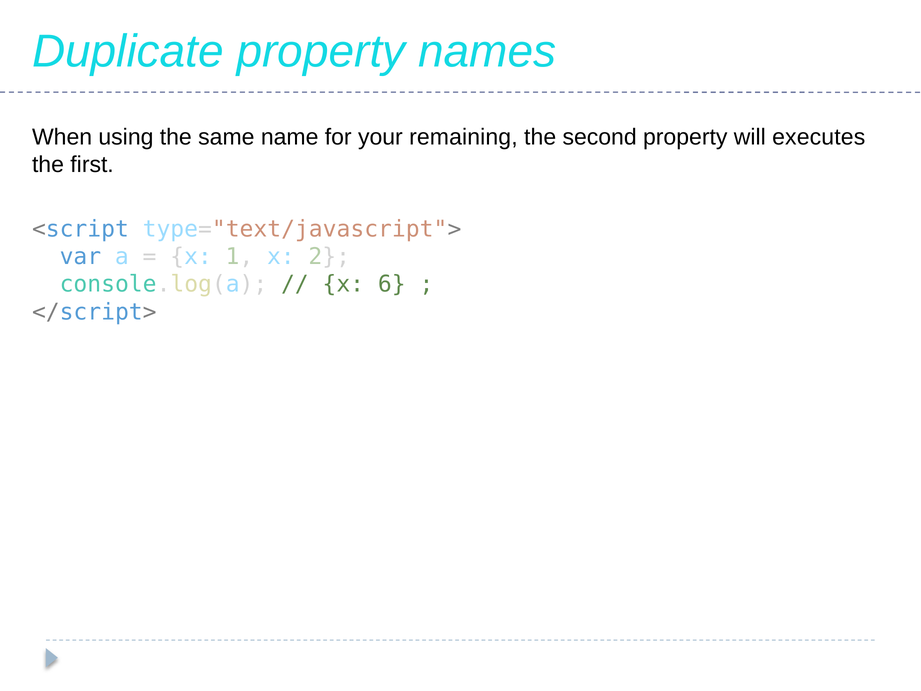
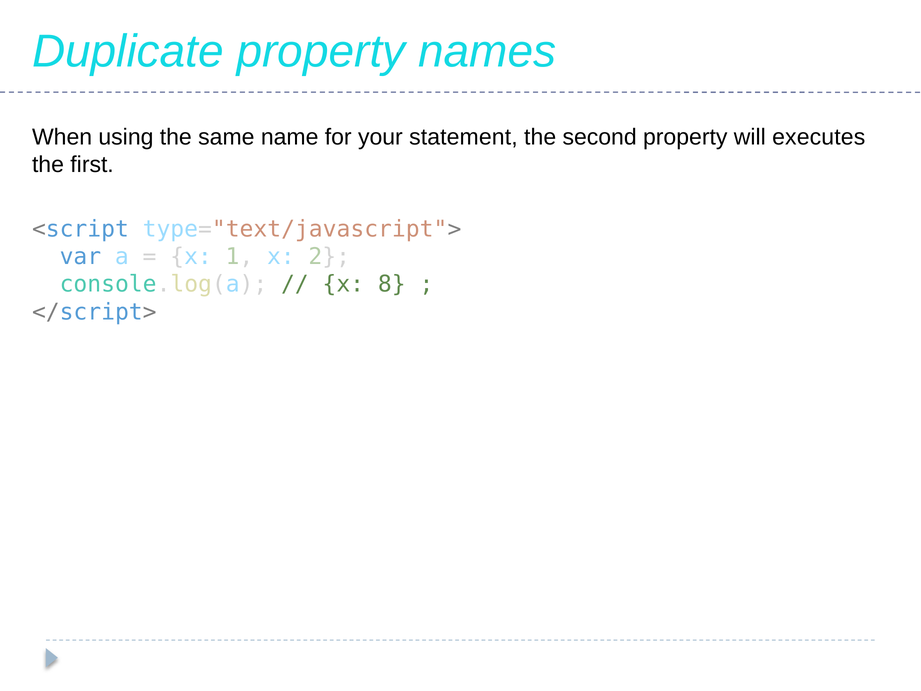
remaining: remaining -> statement (463, 137)
6: 6 -> 8 (392, 284)
